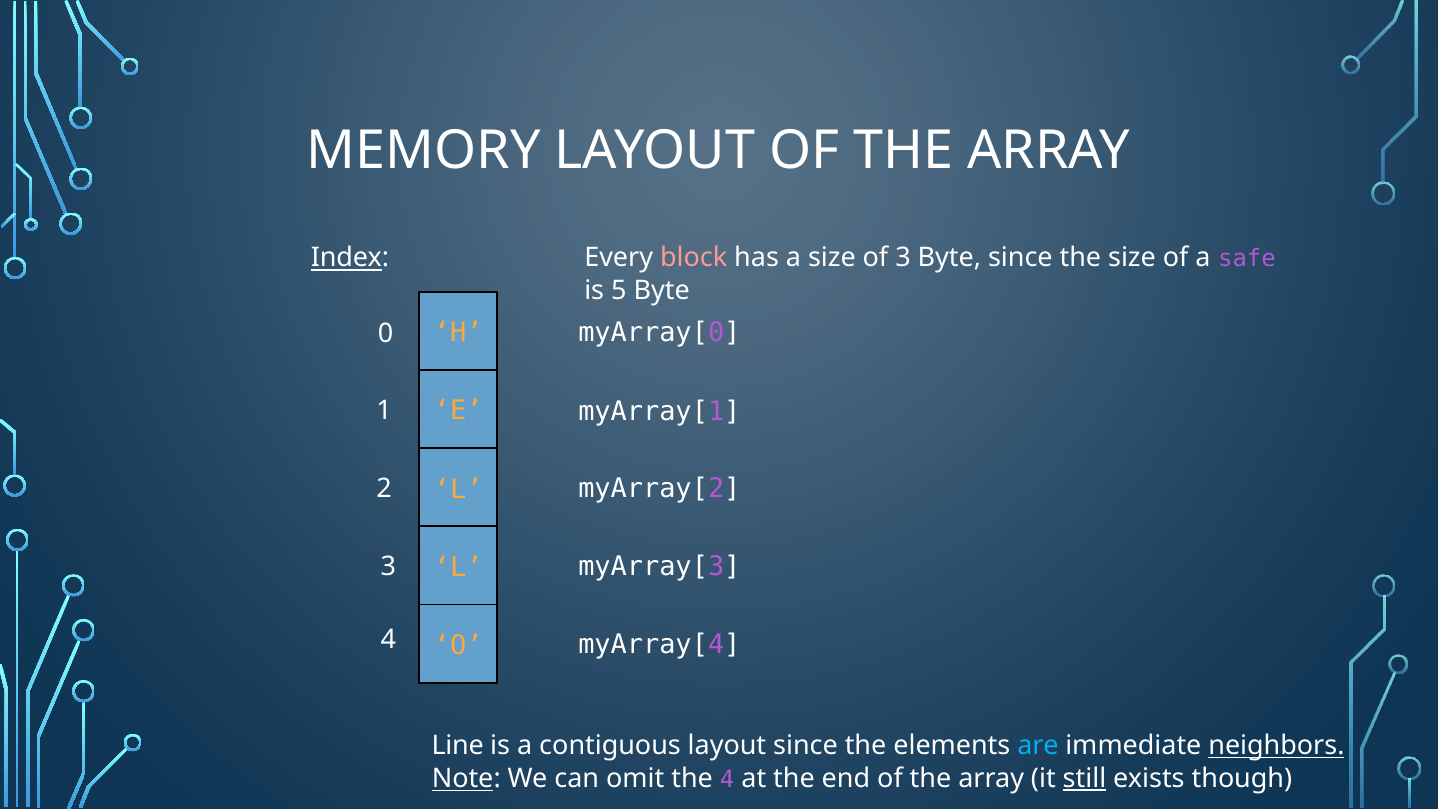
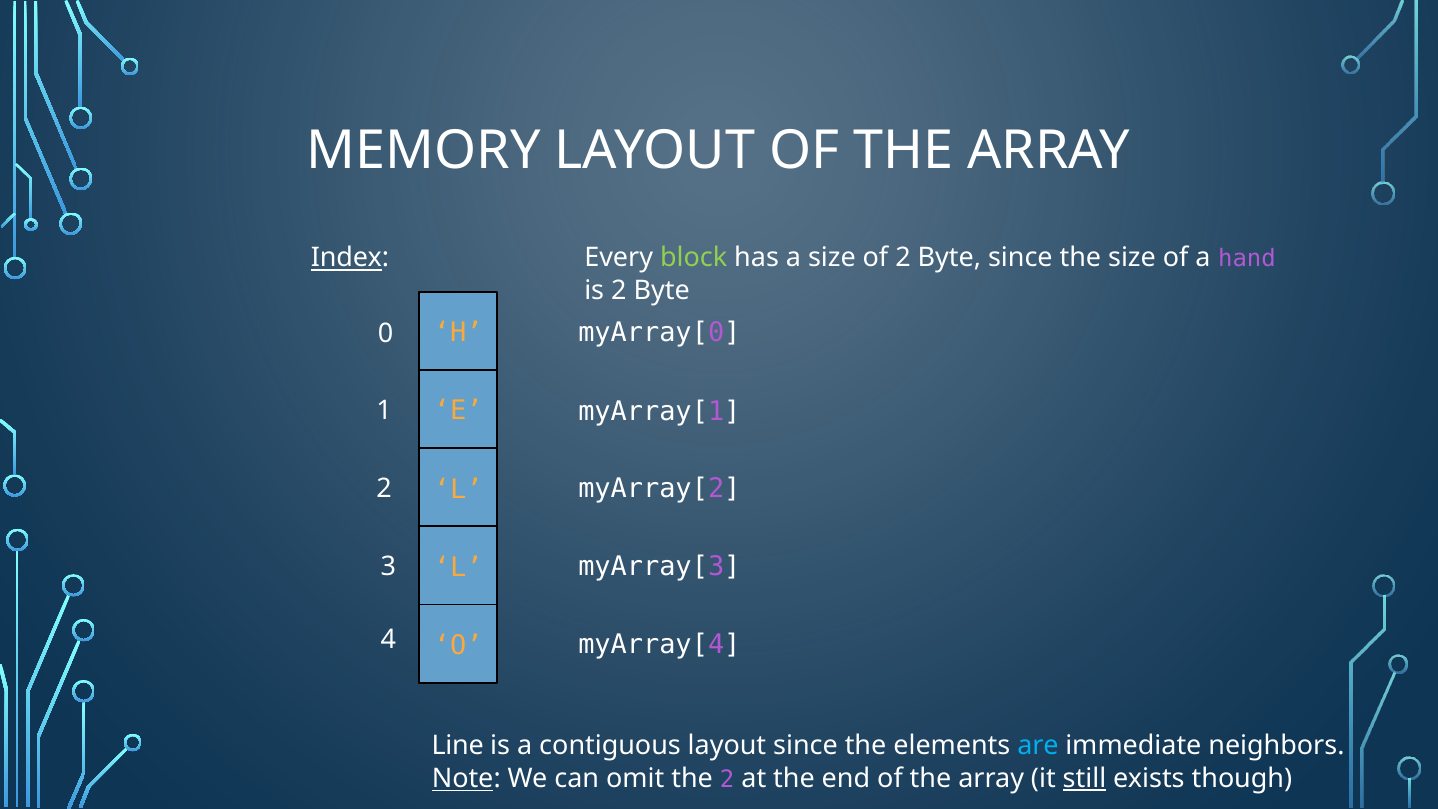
block colour: pink -> light green (694, 258)
of 3: 3 -> 2 (903, 258)
safe: safe -> hand (1247, 259)
is 5: 5 -> 2 (619, 290)
neighbors underline: present -> none (1276, 746)
the 4: 4 -> 2 (727, 779)
